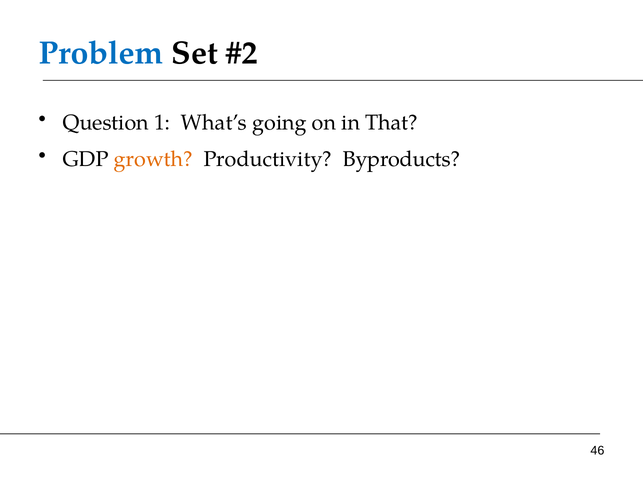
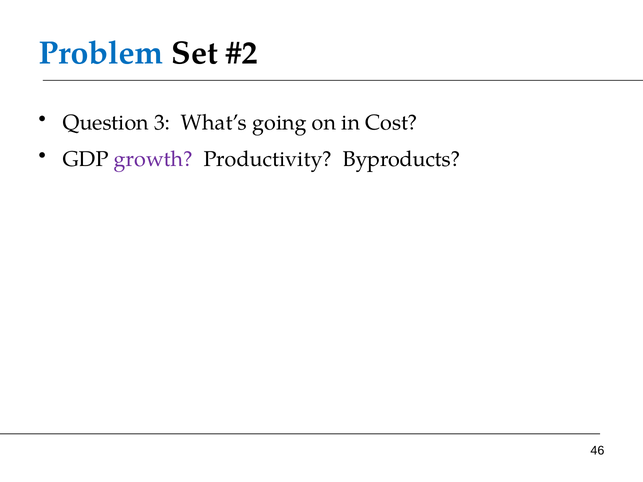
1: 1 -> 3 (162, 123)
That: That -> Cost (391, 123)
growth colour: orange -> purple (153, 159)
